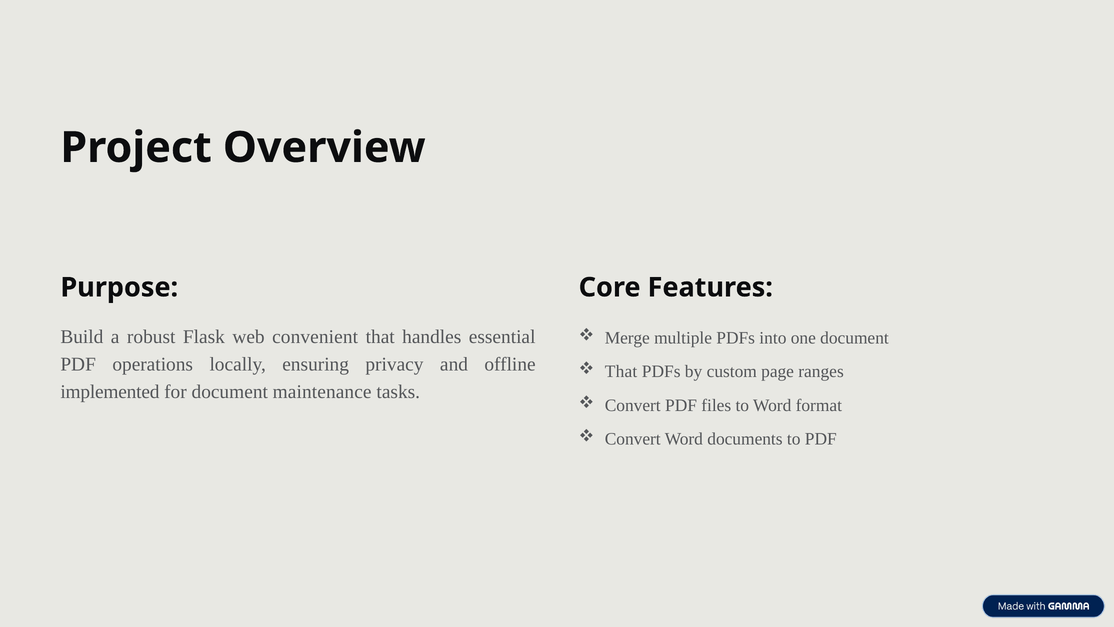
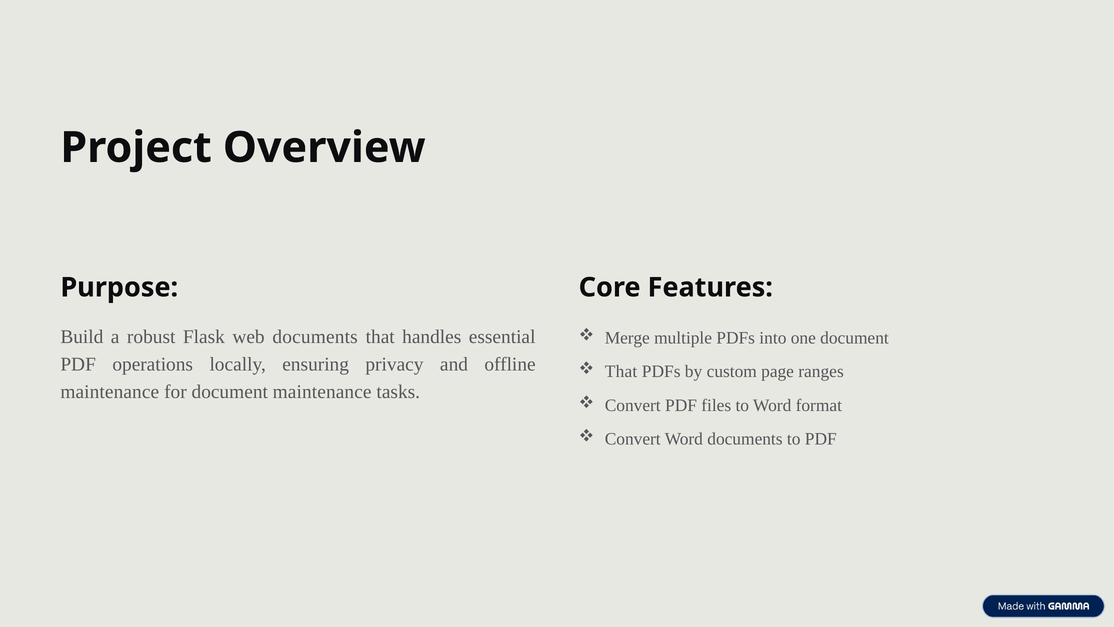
web convenient: convenient -> documents (315, 337)
implemented: implemented -> maintenance (110, 392)
